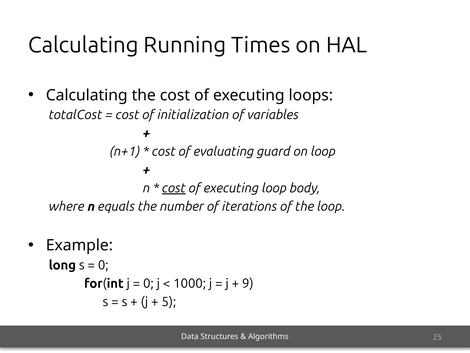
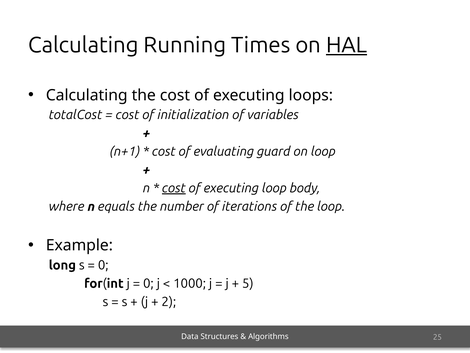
HAL underline: none -> present (347, 45)
9: 9 -> 5 (248, 283)
5: 5 -> 2 (169, 301)
